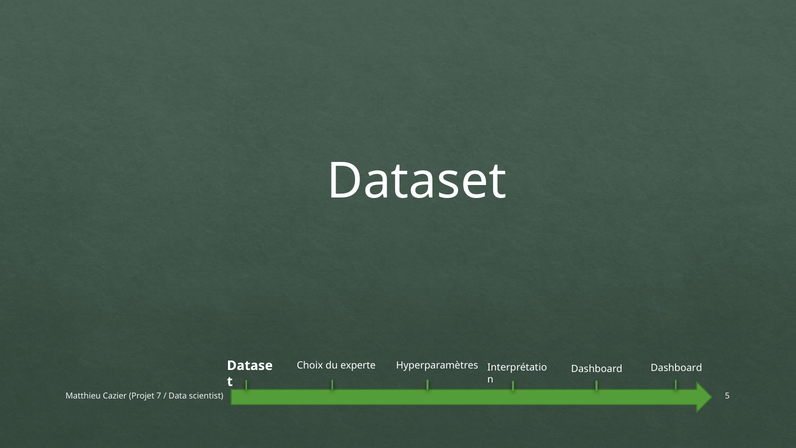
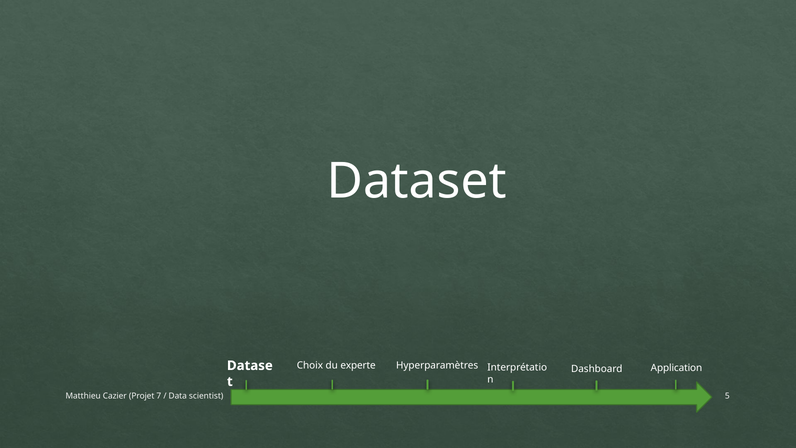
Hyperparamètres Dashboard: Dashboard -> Application (676, 368)
